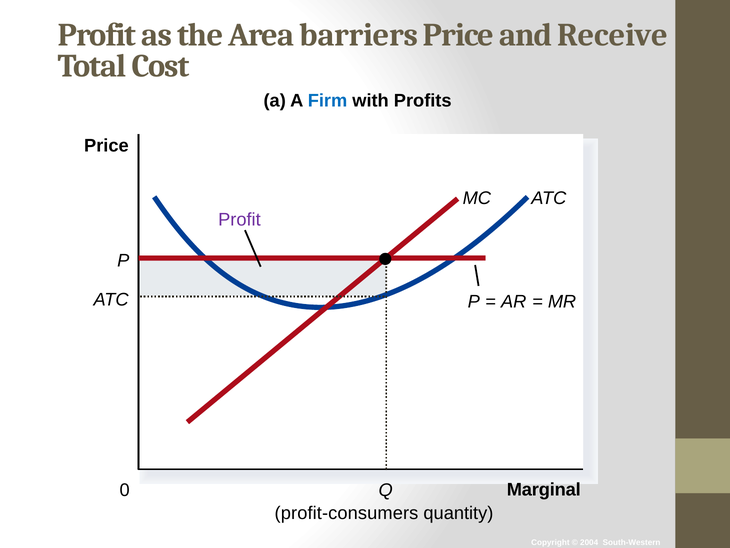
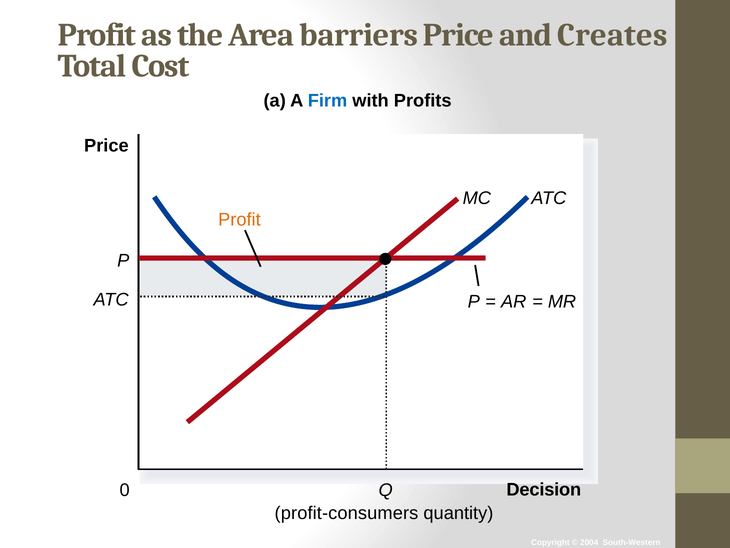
Receive: Receive -> Creates (613, 35)
Profit colour: purple -> orange (239, 220)
Marginal: Marginal -> Decision (544, 489)
